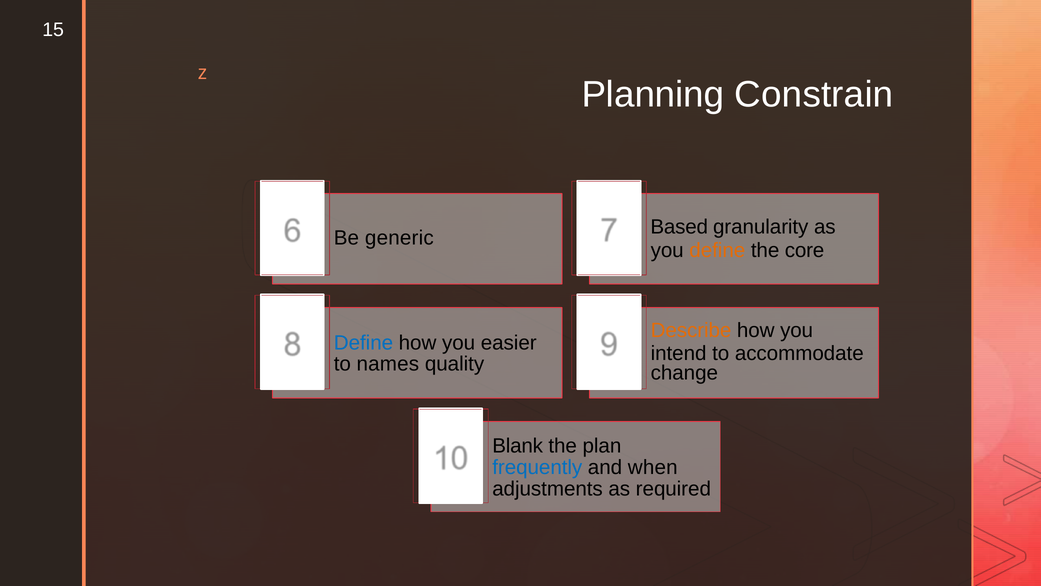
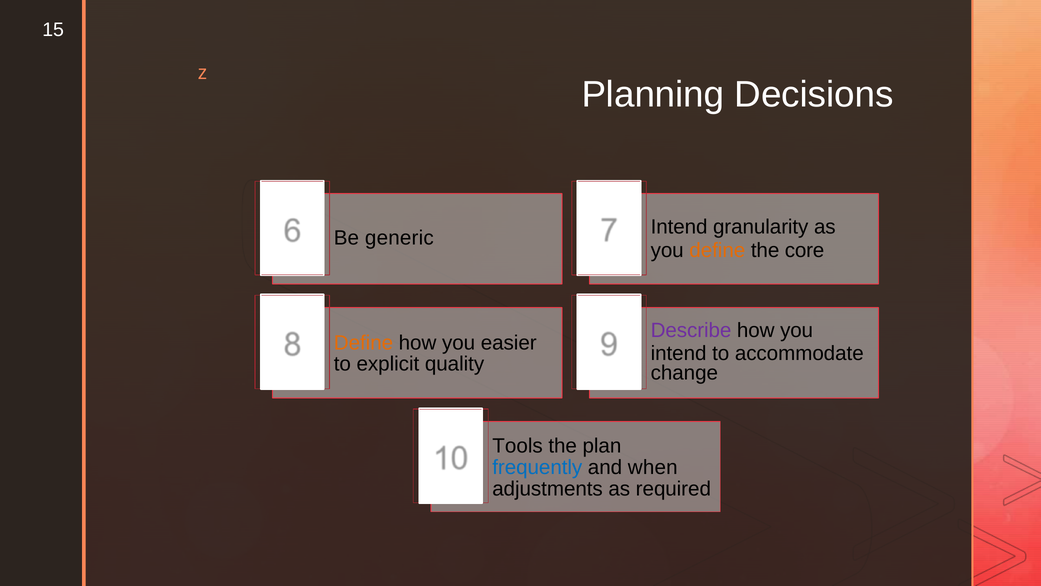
Constrain: Constrain -> Decisions (814, 95)
Based: Based -> Intend (679, 227)
Describe colour: orange -> purple (691, 330)
Define colour: blue -> orange (363, 343)
names: names -> explicit (388, 364)
Blank: Blank -> Tools (518, 446)
